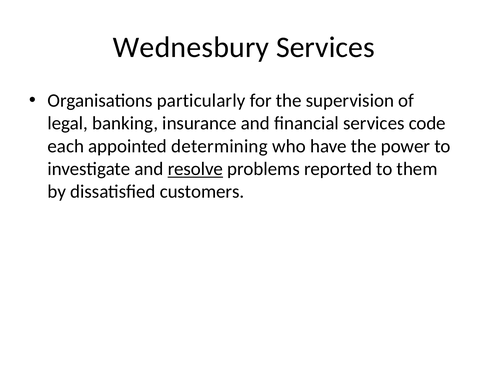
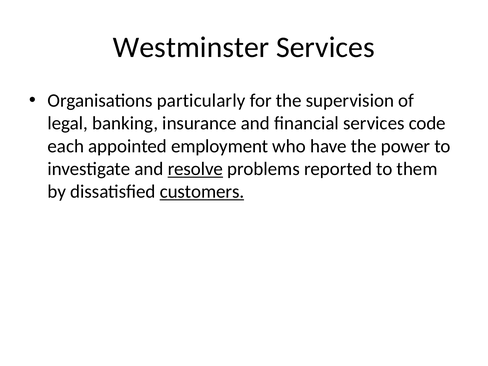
Wednesbury: Wednesbury -> Westminster (191, 47)
determining: determining -> employment (220, 146)
customers underline: none -> present (202, 192)
